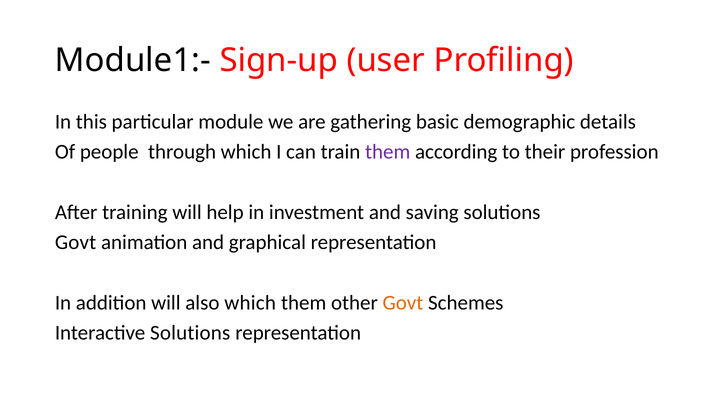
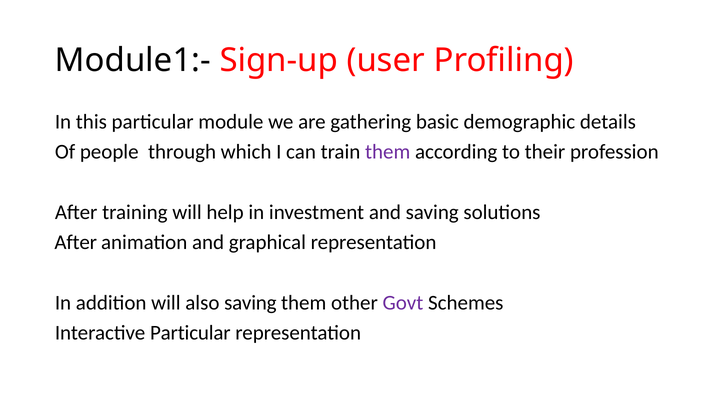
Govt: Govt -> After (76, 242)
also which: which -> saving (250, 303)
Govt colour: orange -> purple (403, 303)
Interactive Solutions: Solutions -> Particular (190, 333)
